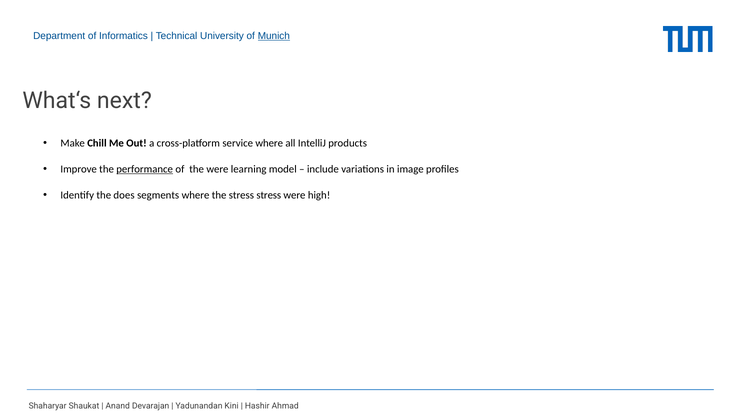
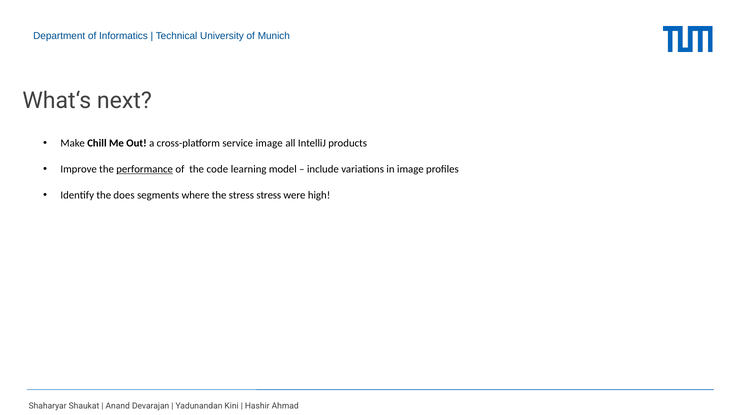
Munich underline: present -> none (274, 36)
service where: where -> image (269, 143)
the were: were -> code (217, 169)
